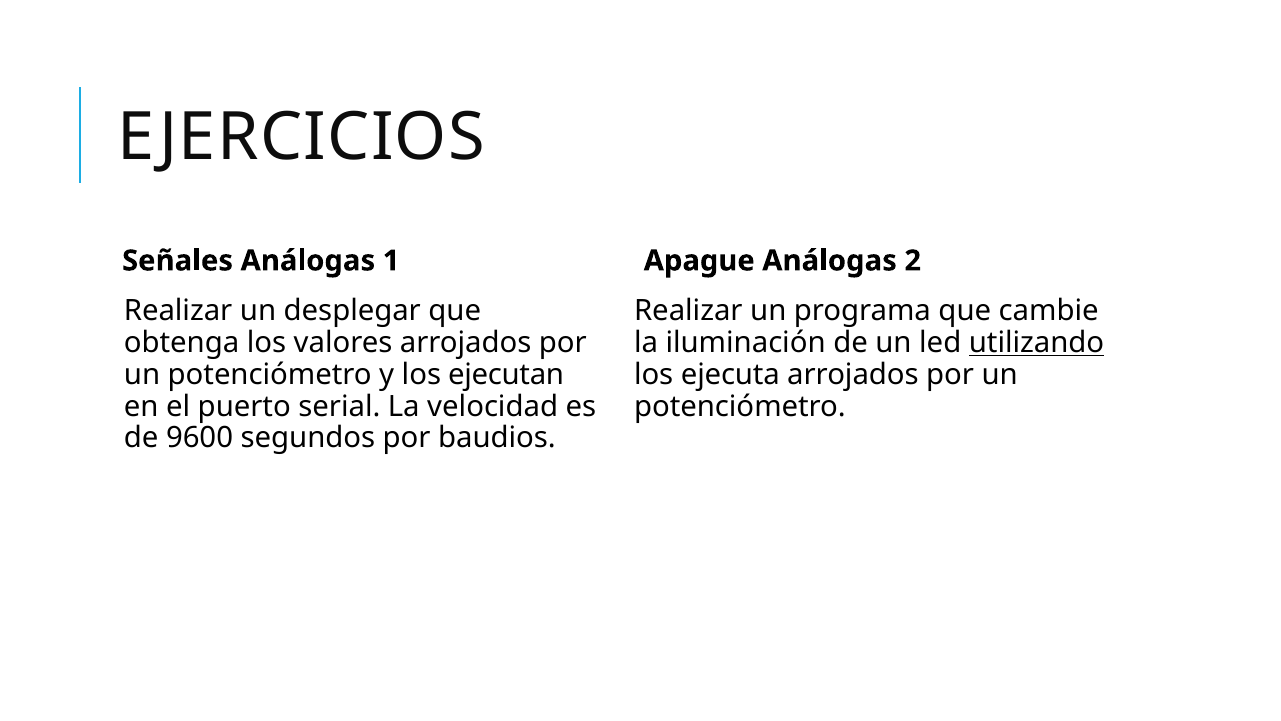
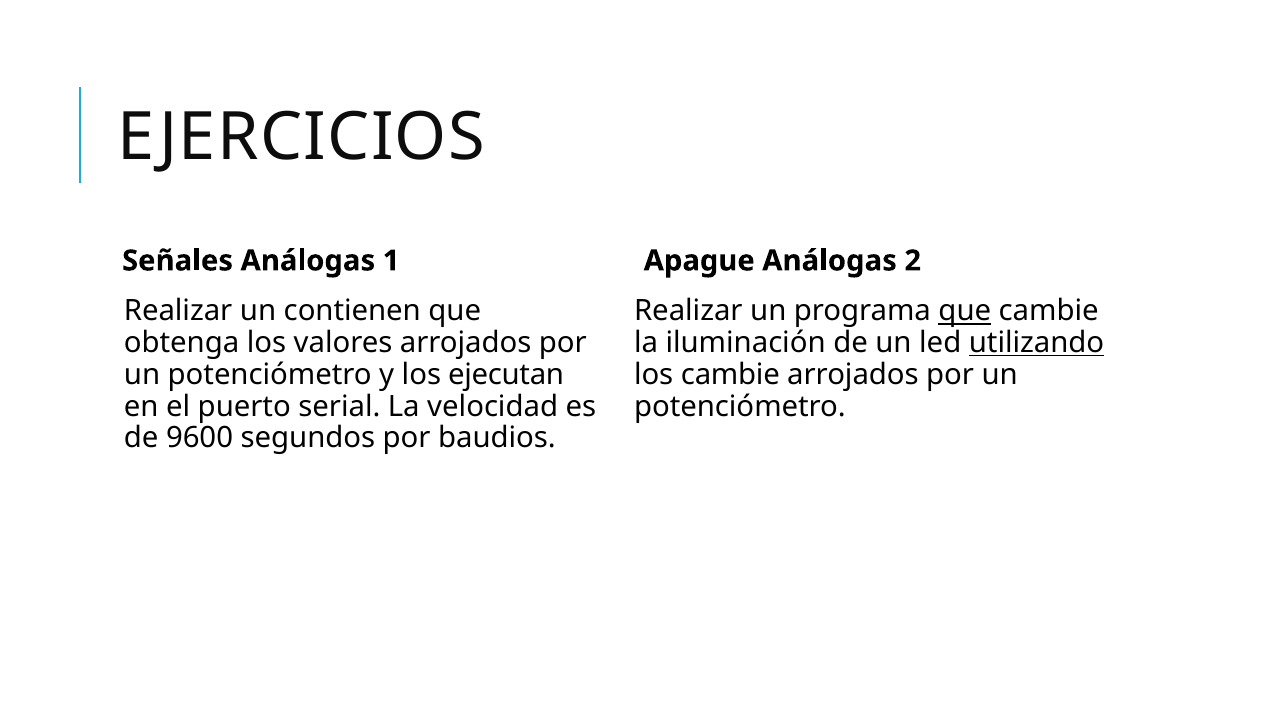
desplegar: desplegar -> contienen (352, 311)
que underline: none -> present (965, 311)
los ejecuta: ejecuta -> cambie (730, 374)
